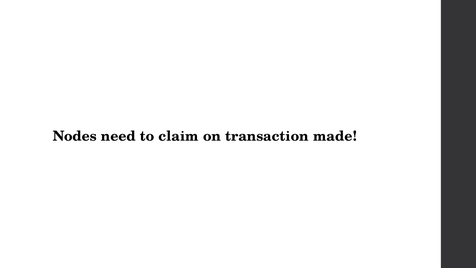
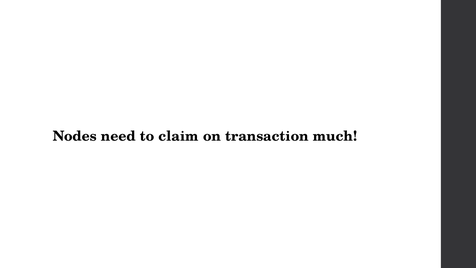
made: made -> much (335, 136)
